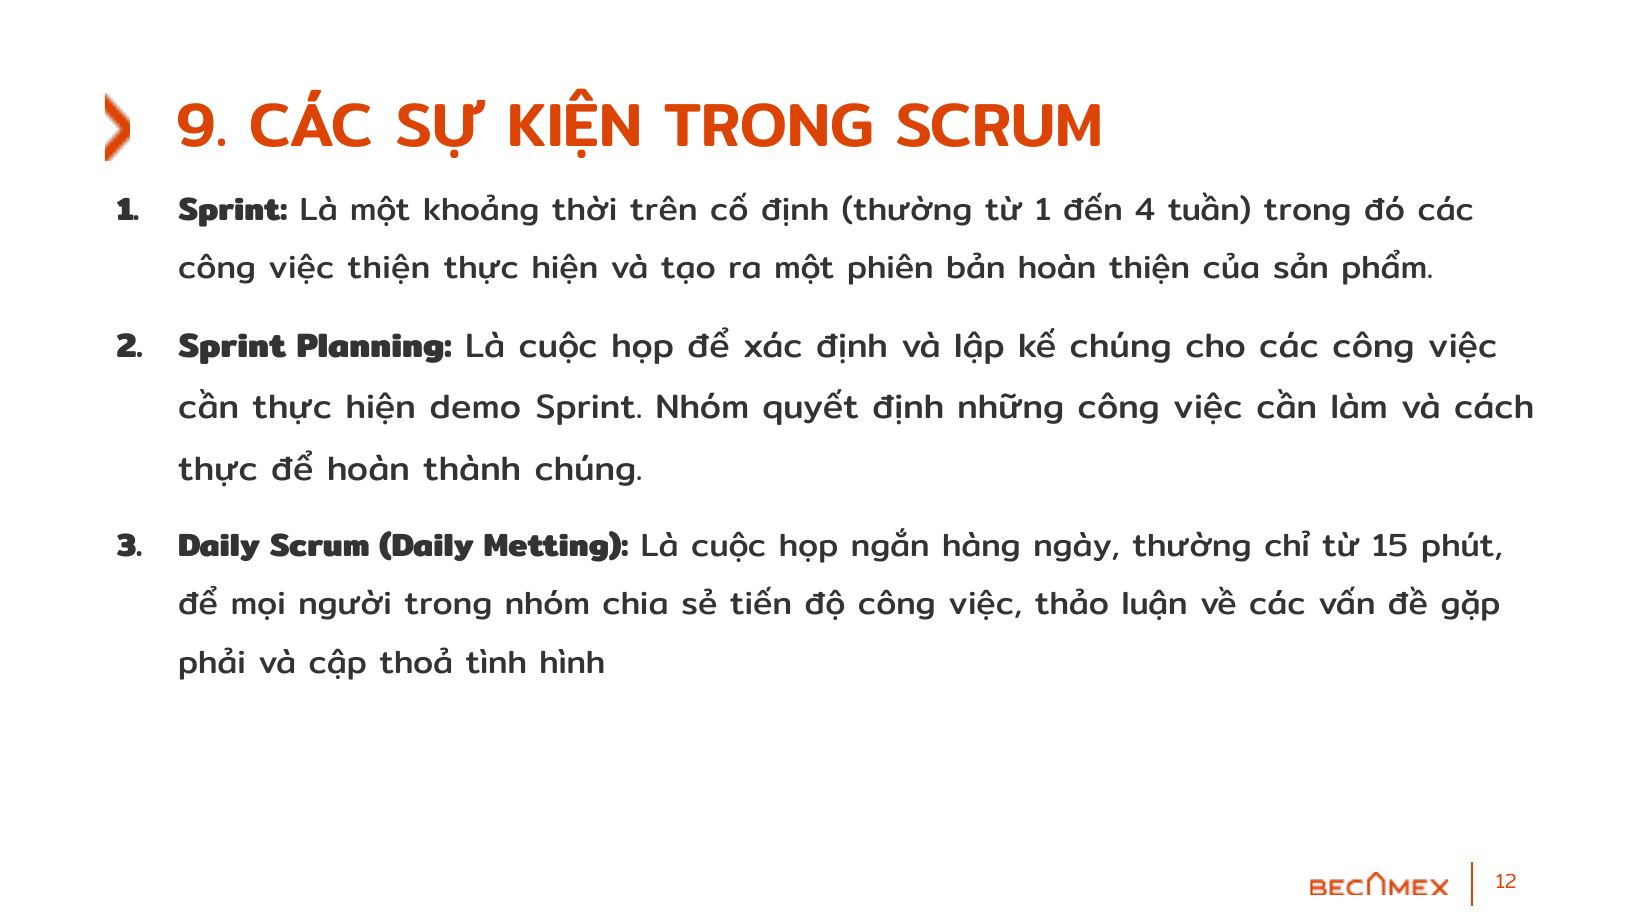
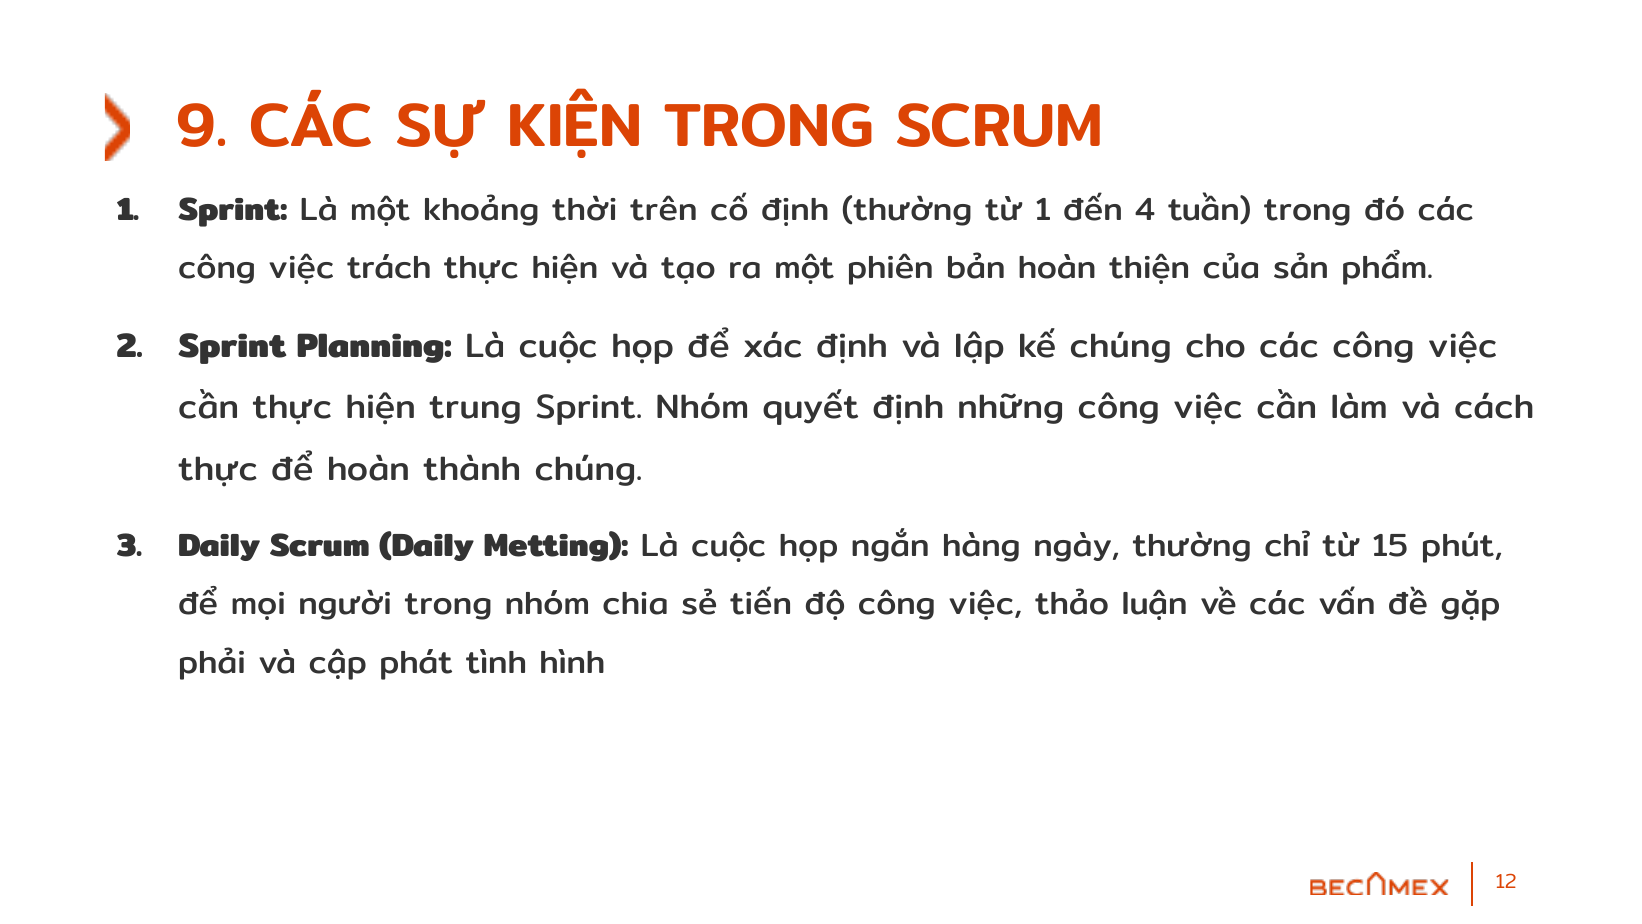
việc thiện: thiện -> trách (389, 268)
demo: demo -> trung (476, 407)
thoả: thoả -> phát (416, 662)
